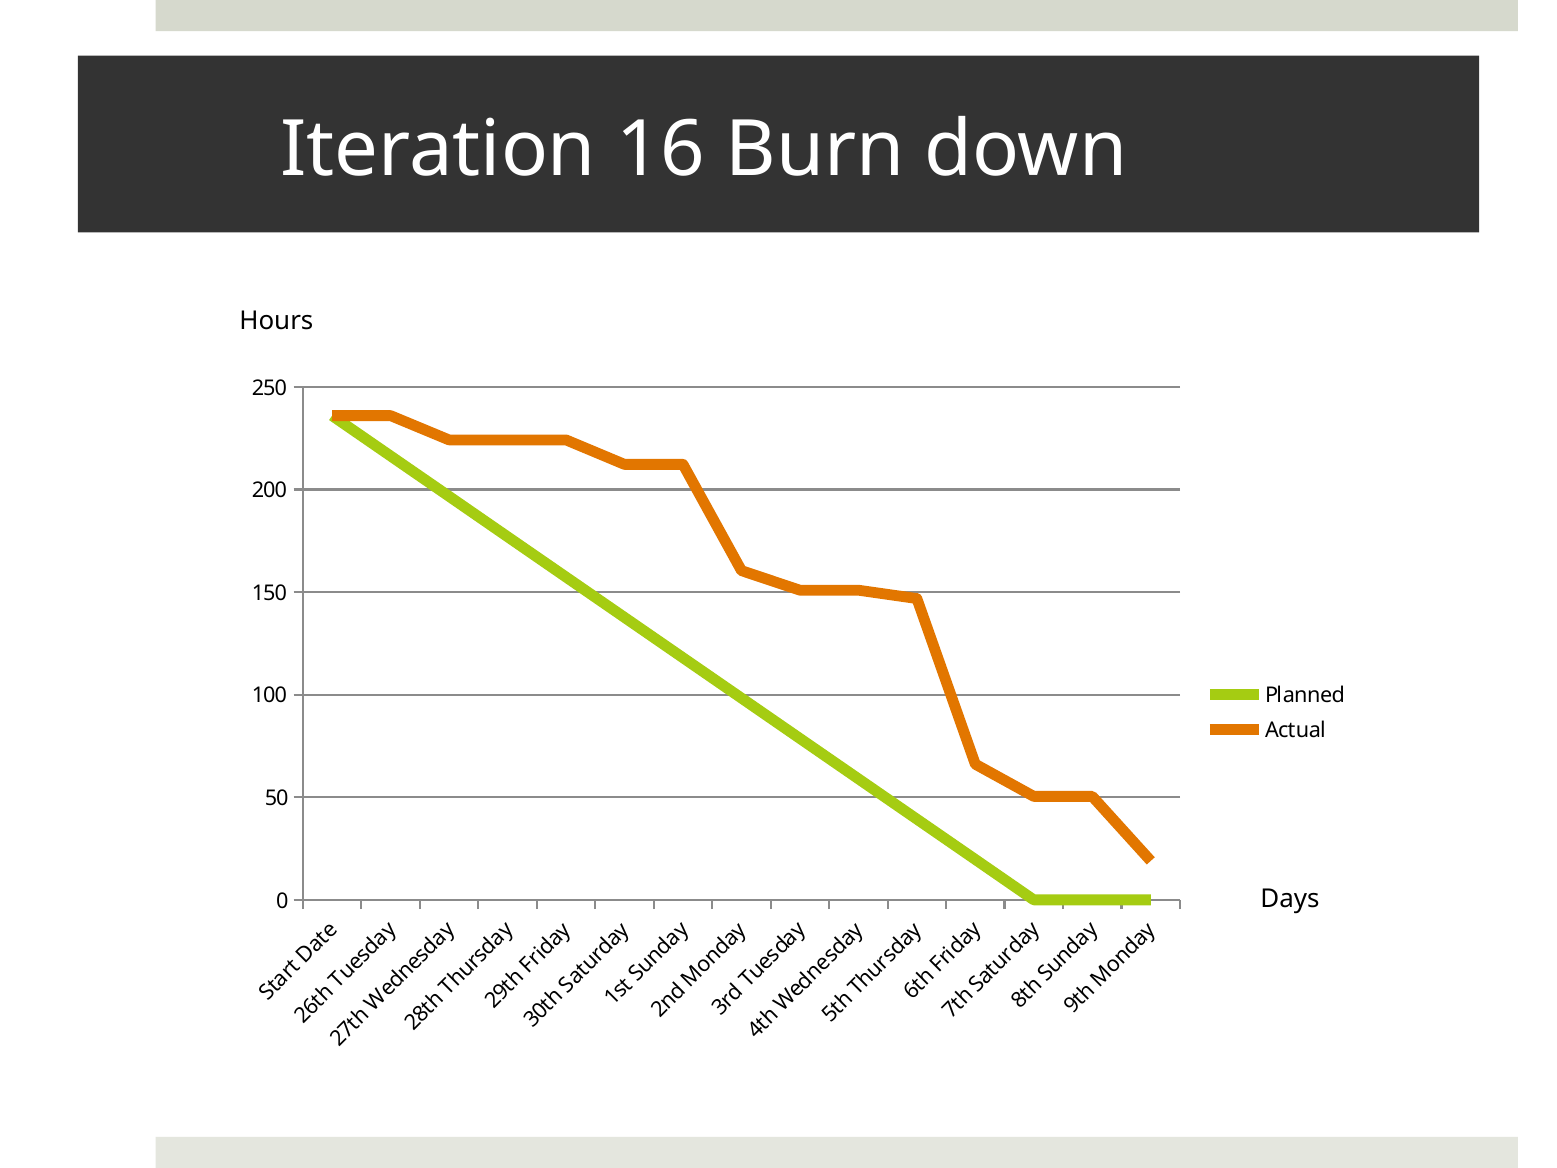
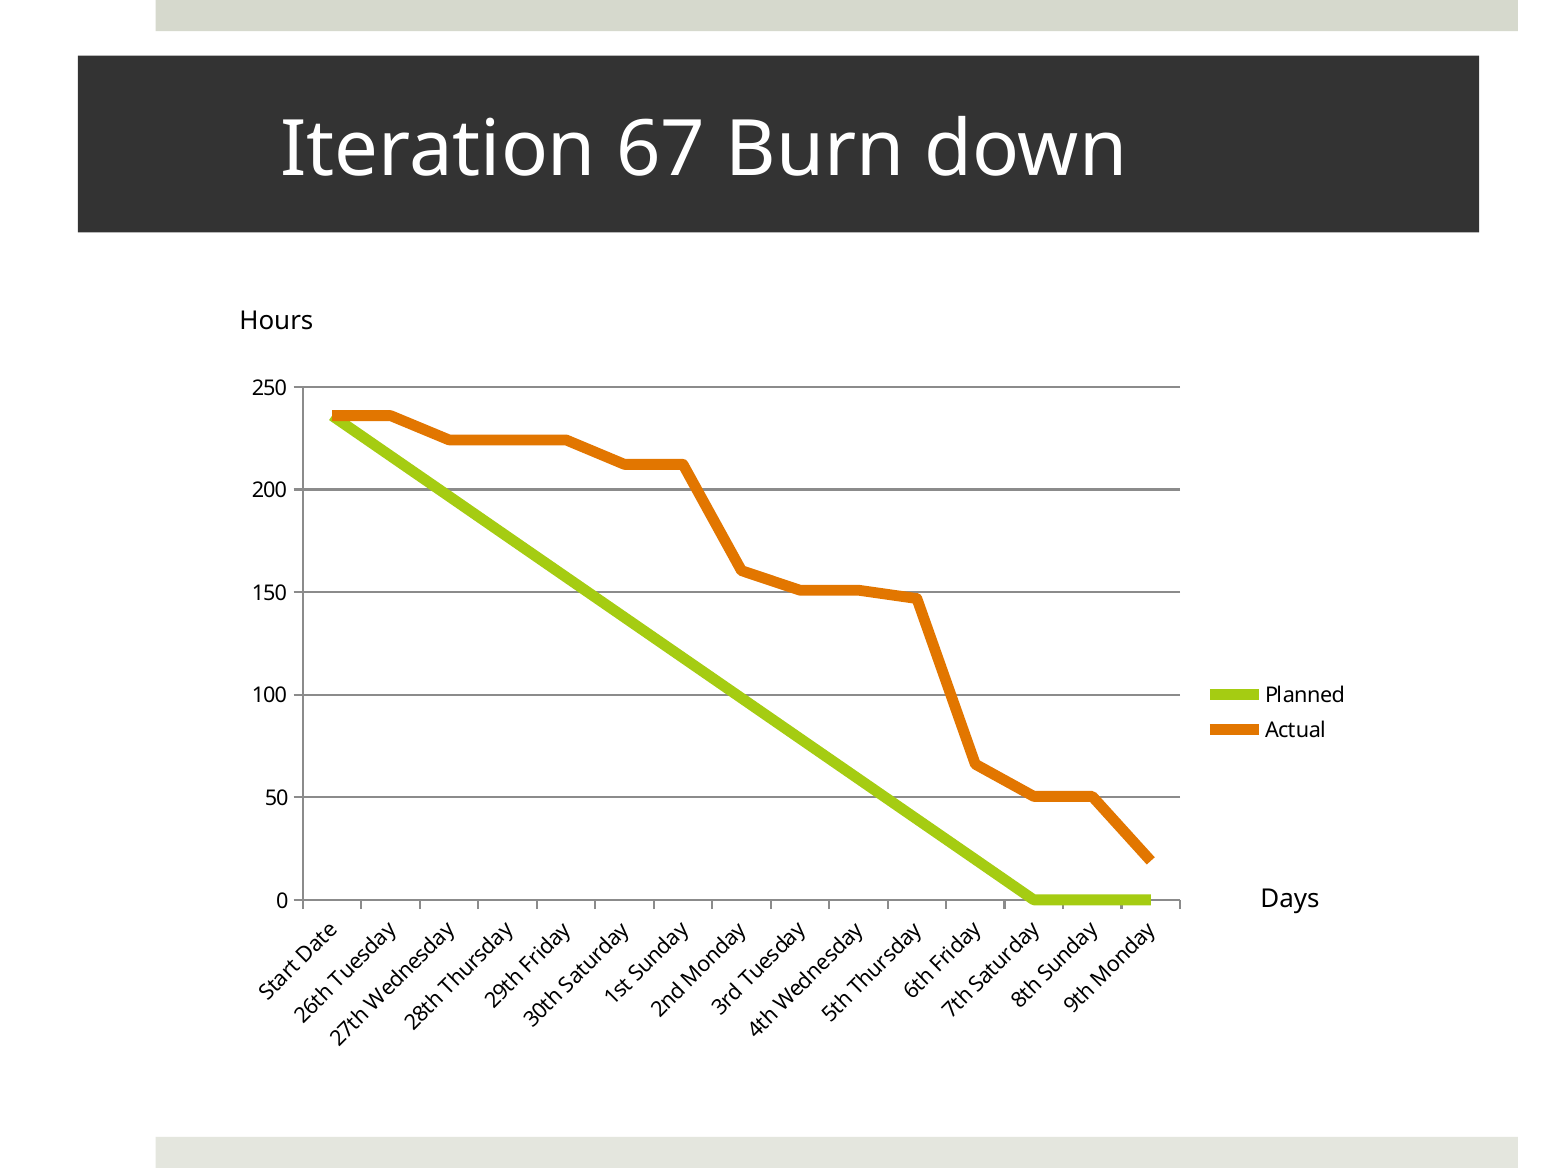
16: 16 -> 67 (661, 149)
